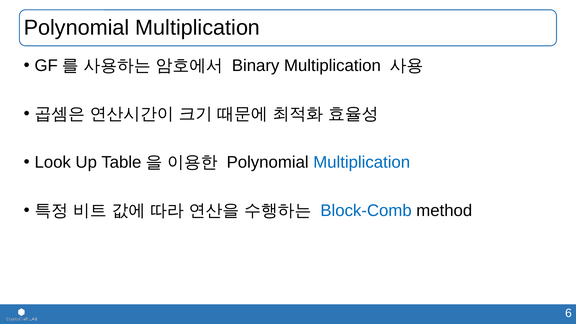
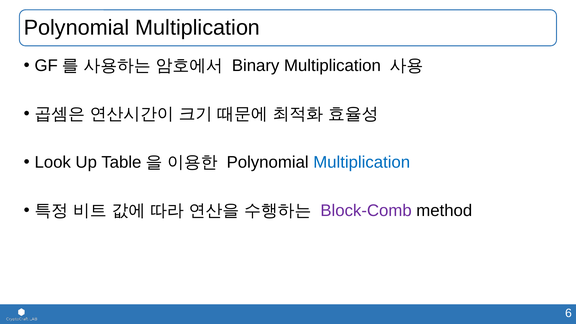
Block-Comb colour: blue -> purple (366, 210)
